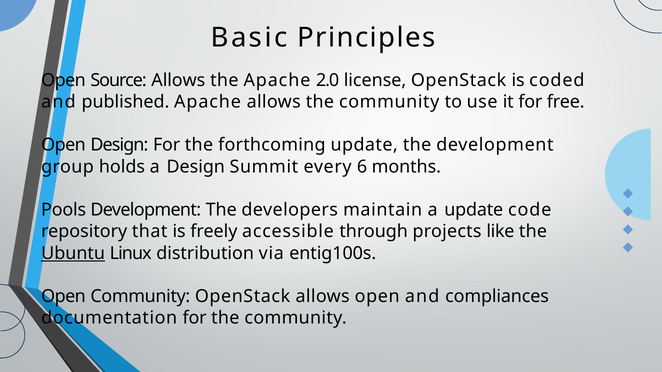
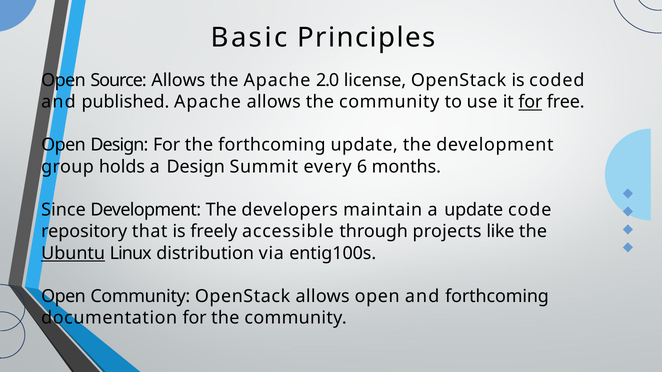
for underline: none -> present (530, 102)
Pools: Pools -> Since (63, 210)
and compliances: compliances -> forthcoming (497, 297)
